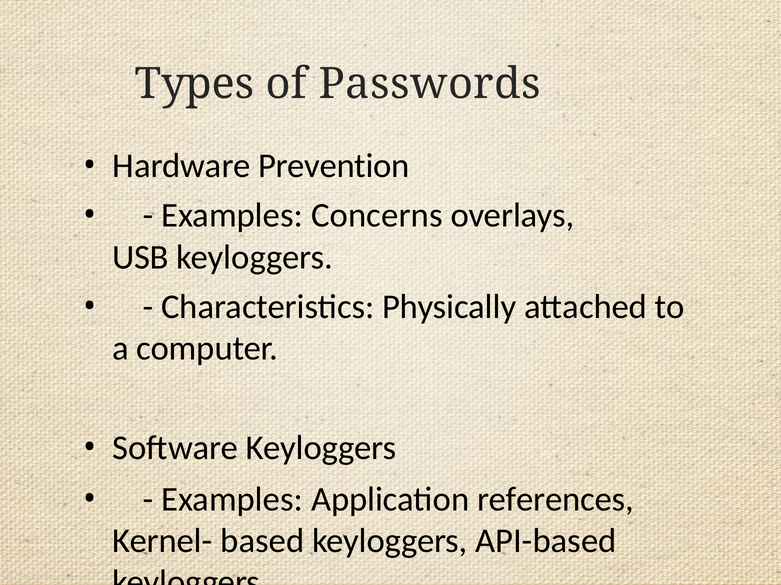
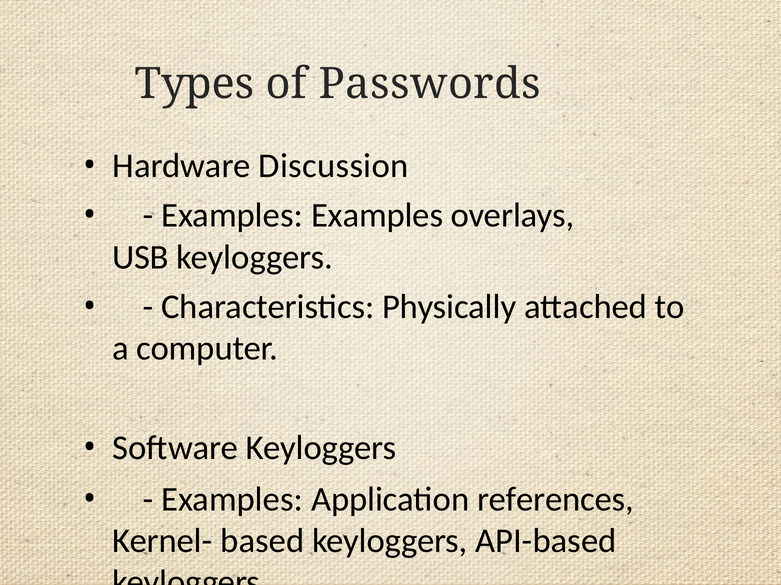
Prevention: Prevention -> Discussion (333, 166)
Examples Concerns: Concerns -> Examples (377, 215)
